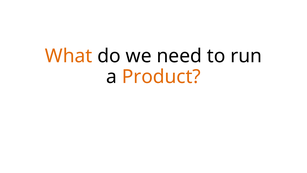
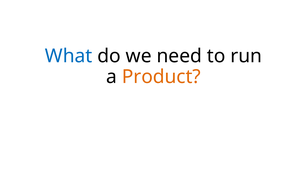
What colour: orange -> blue (69, 56)
